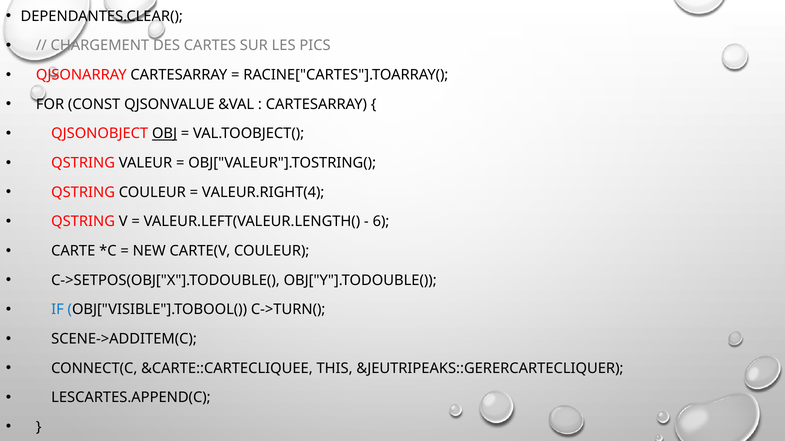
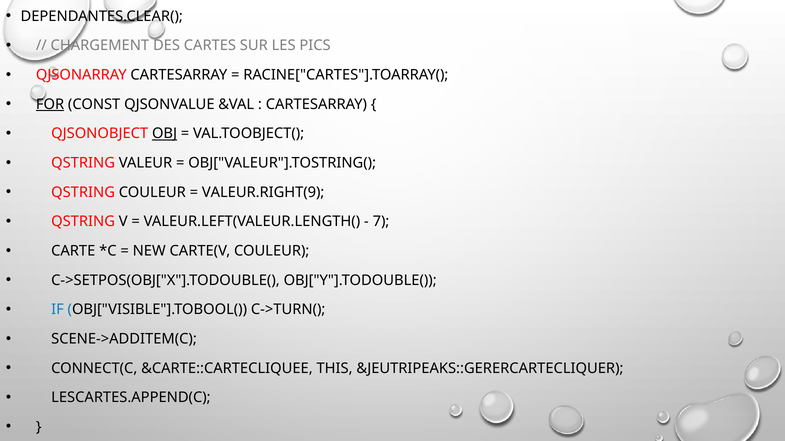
FOR underline: none -> present (50, 104)
VALEUR.RIGHT(4: VALEUR.RIGHT(4 -> VALEUR.RIGHT(9 (263, 193)
6: 6 -> 7 (381, 222)
